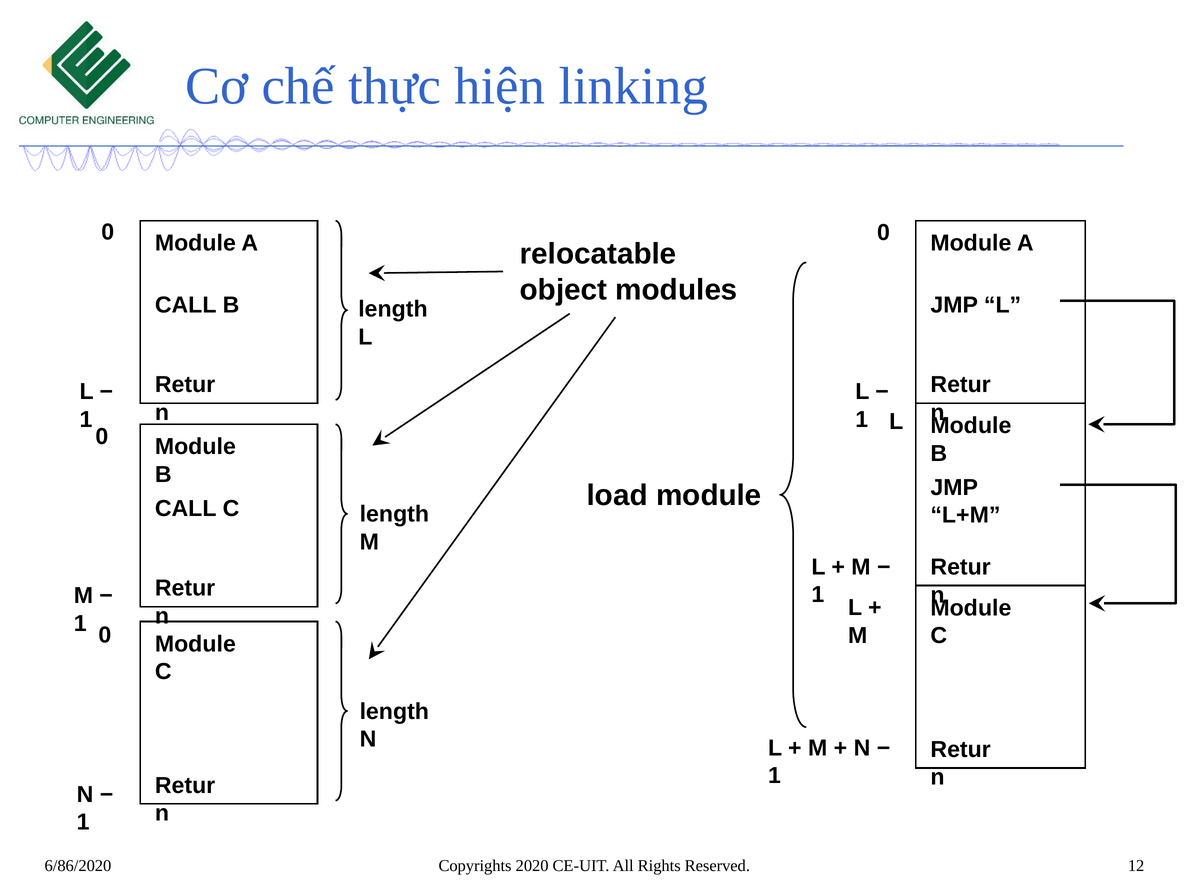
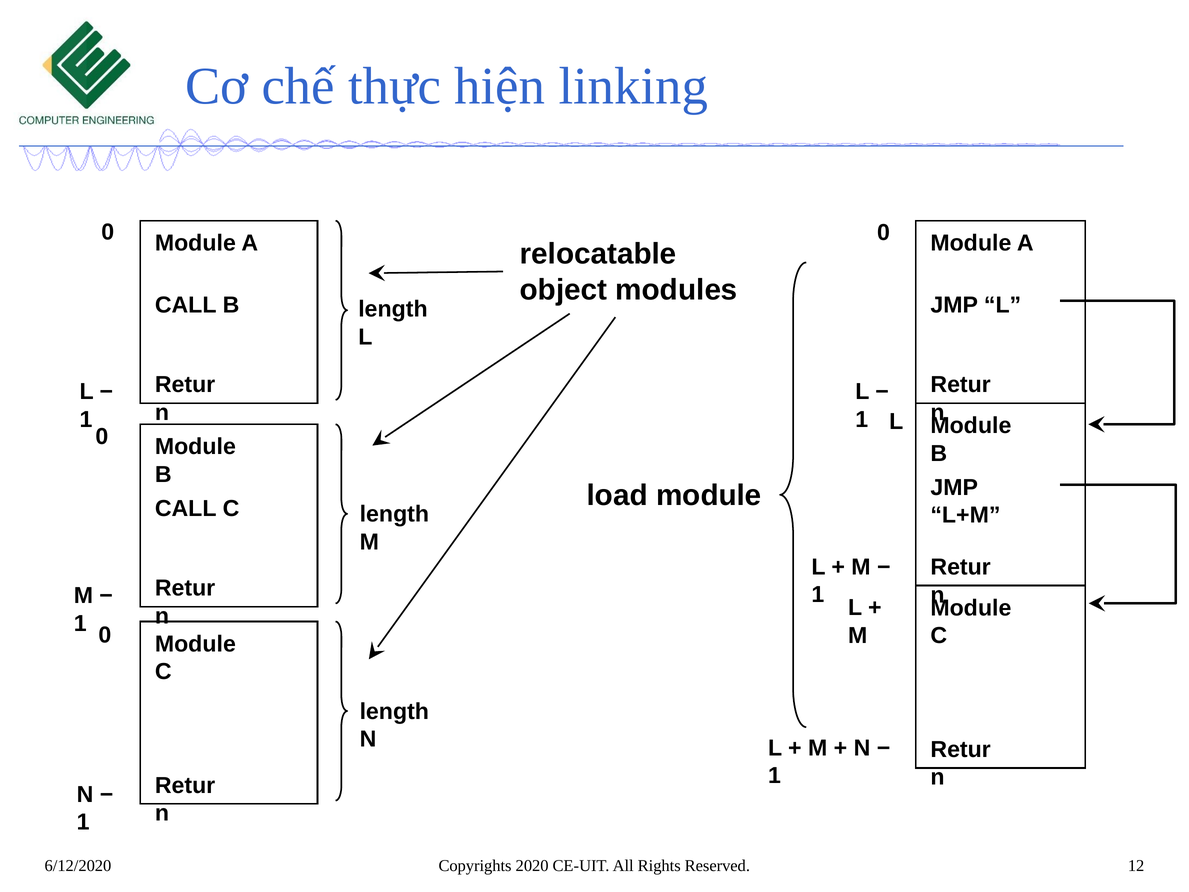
6/86/2020: 6/86/2020 -> 6/12/2020 (78, 866)
